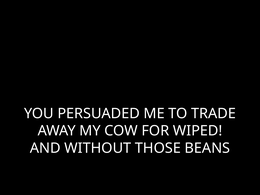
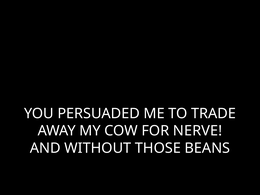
WIPED: WIPED -> NERVE (198, 131)
